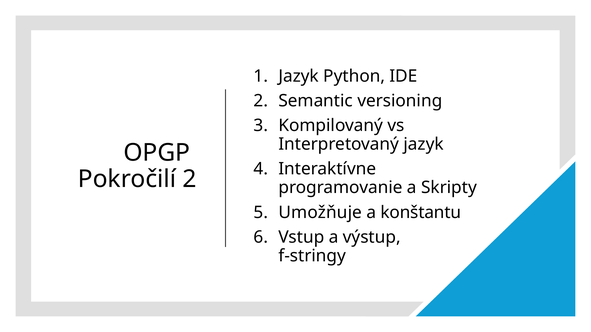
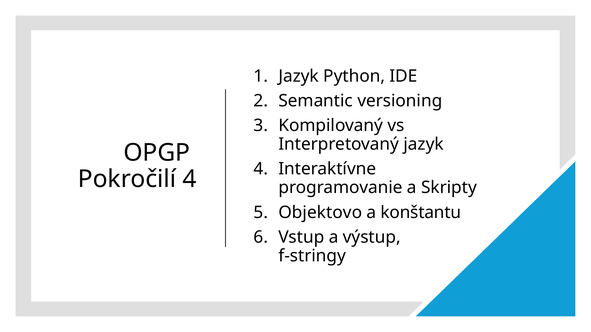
Pokročilí 2: 2 -> 4 (190, 179)
Umožňuje: Umožňuje -> Objektovo (320, 213)
